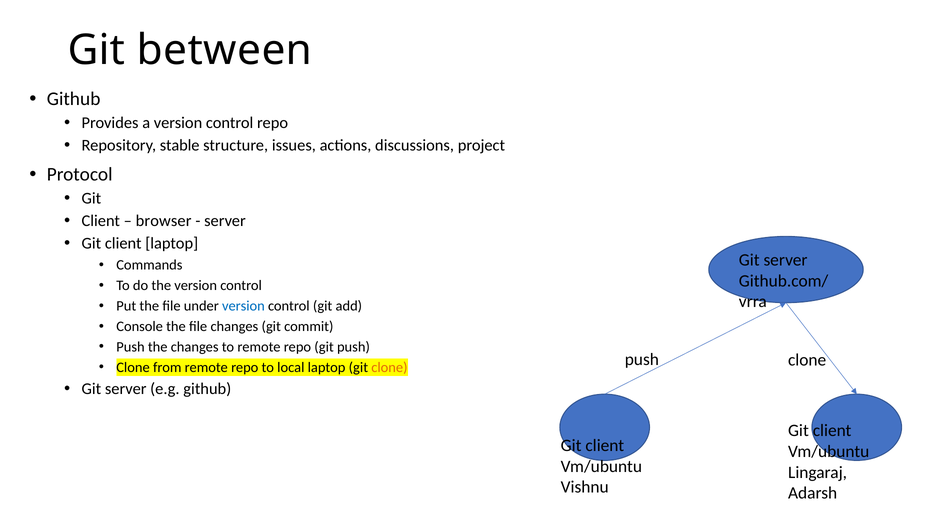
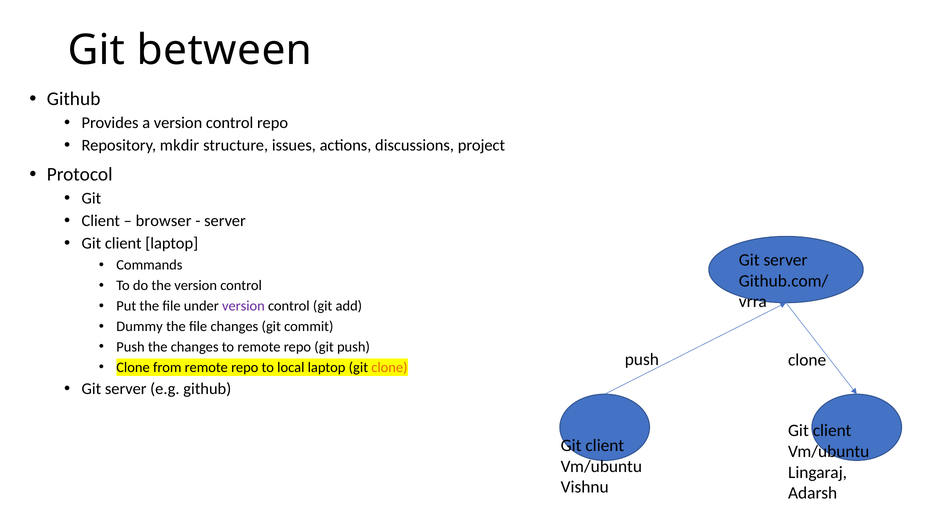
stable: stable -> mkdir (180, 146)
version colour: blue -> purple (243, 306)
Console: Console -> Dummy (140, 327)
